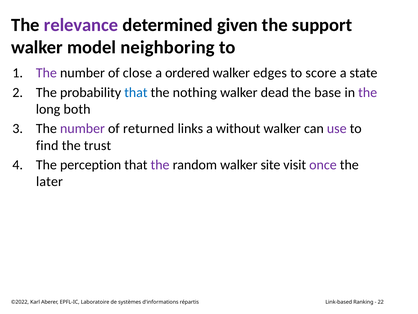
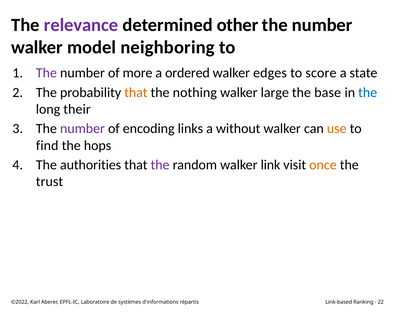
given: given -> other (237, 25)
support: support -> number (322, 25)
close: close -> more (138, 73)
that colour: blue -> orange (136, 92)
dead: dead -> large (275, 92)
the colour: purple -> blue (368, 92)
both: both -> their (77, 109)
returned: returned -> encoding (149, 128)
use colour: purple -> orange (337, 128)
trust: trust -> hops (98, 145)
perception: perception -> authorities (91, 165)
site: site -> link (270, 165)
once colour: purple -> orange (323, 165)
later: later -> trust (50, 181)
